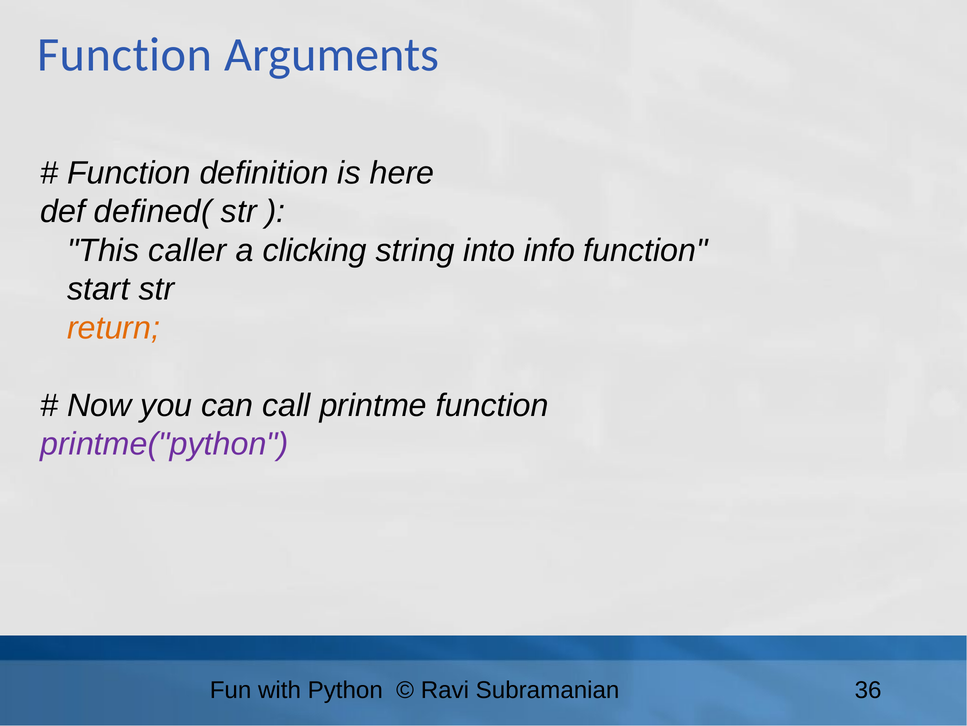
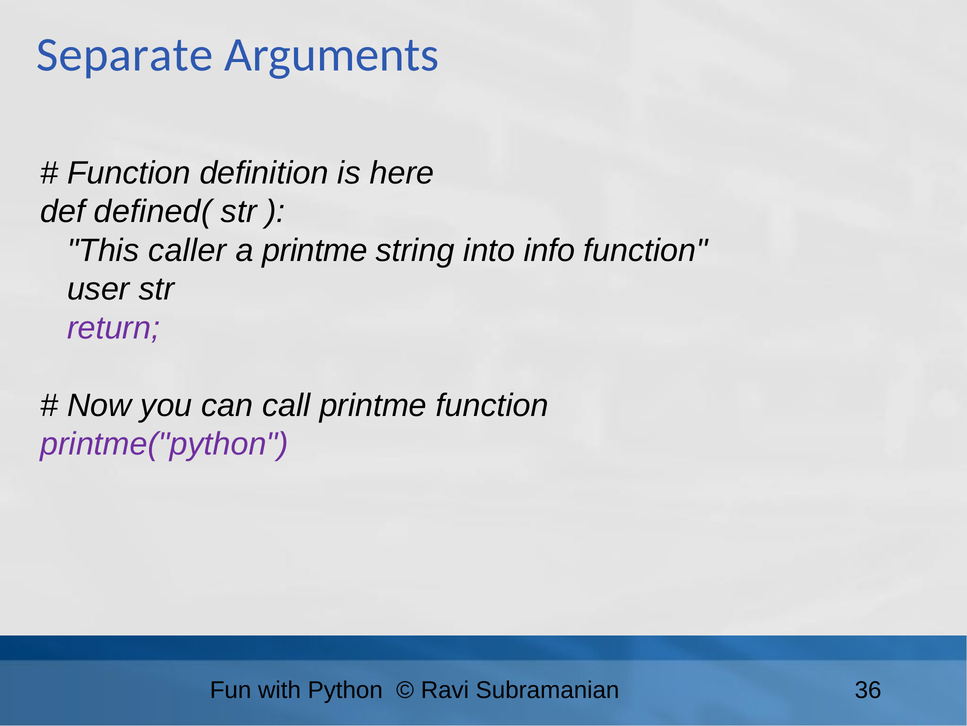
Function: Function -> Separate (125, 55)
a clicking: clicking -> printme (315, 250)
start: start -> user (98, 289)
return colour: orange -> purple (114, 328)
